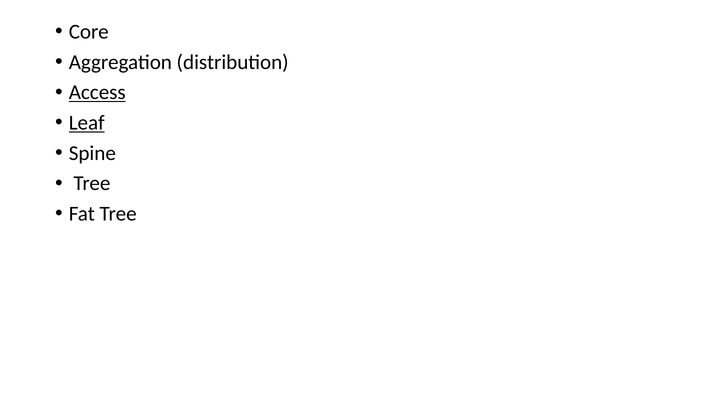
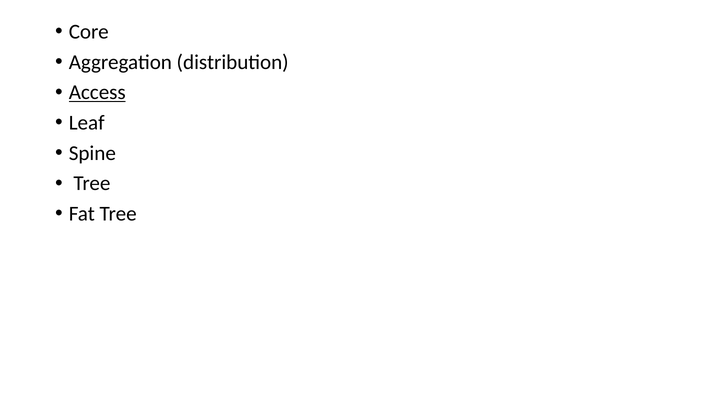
Leaf underline: present -> none (87, 123)
